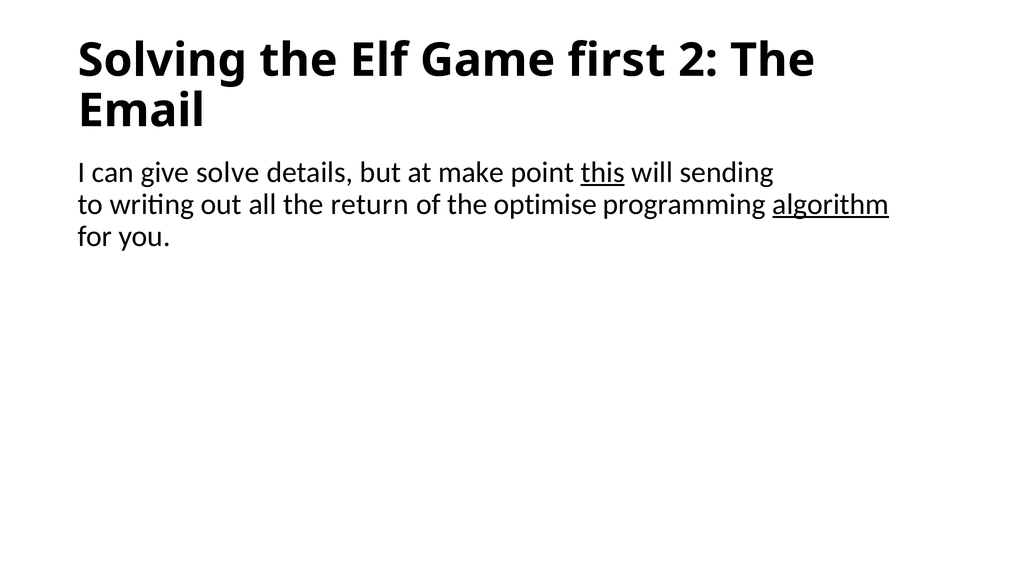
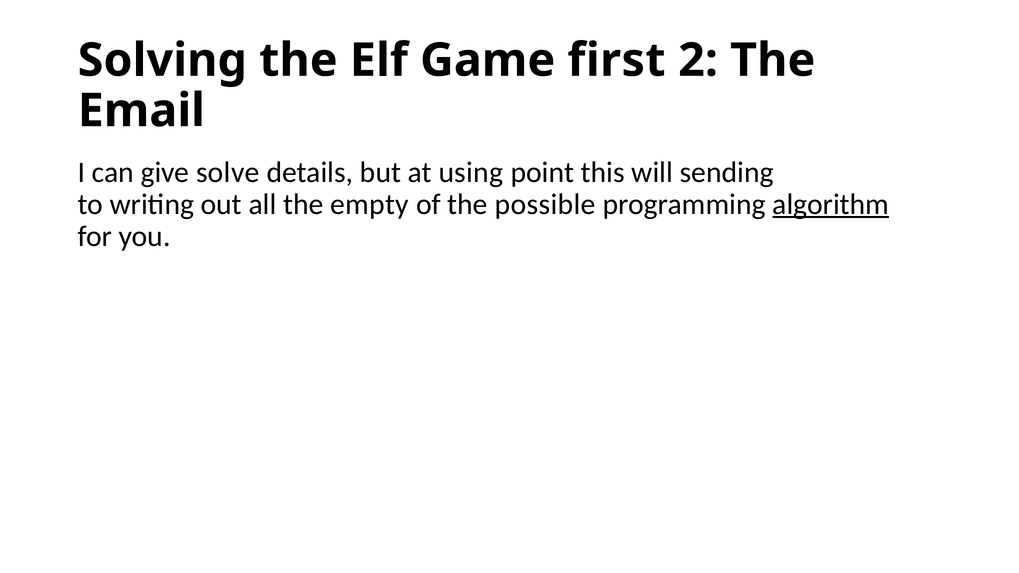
make: make -> using (471, 172)
this underline: present -> none (603, 172)
return: return -> empty (370, 204)
optimise: optimise -> possible (545, 204)
